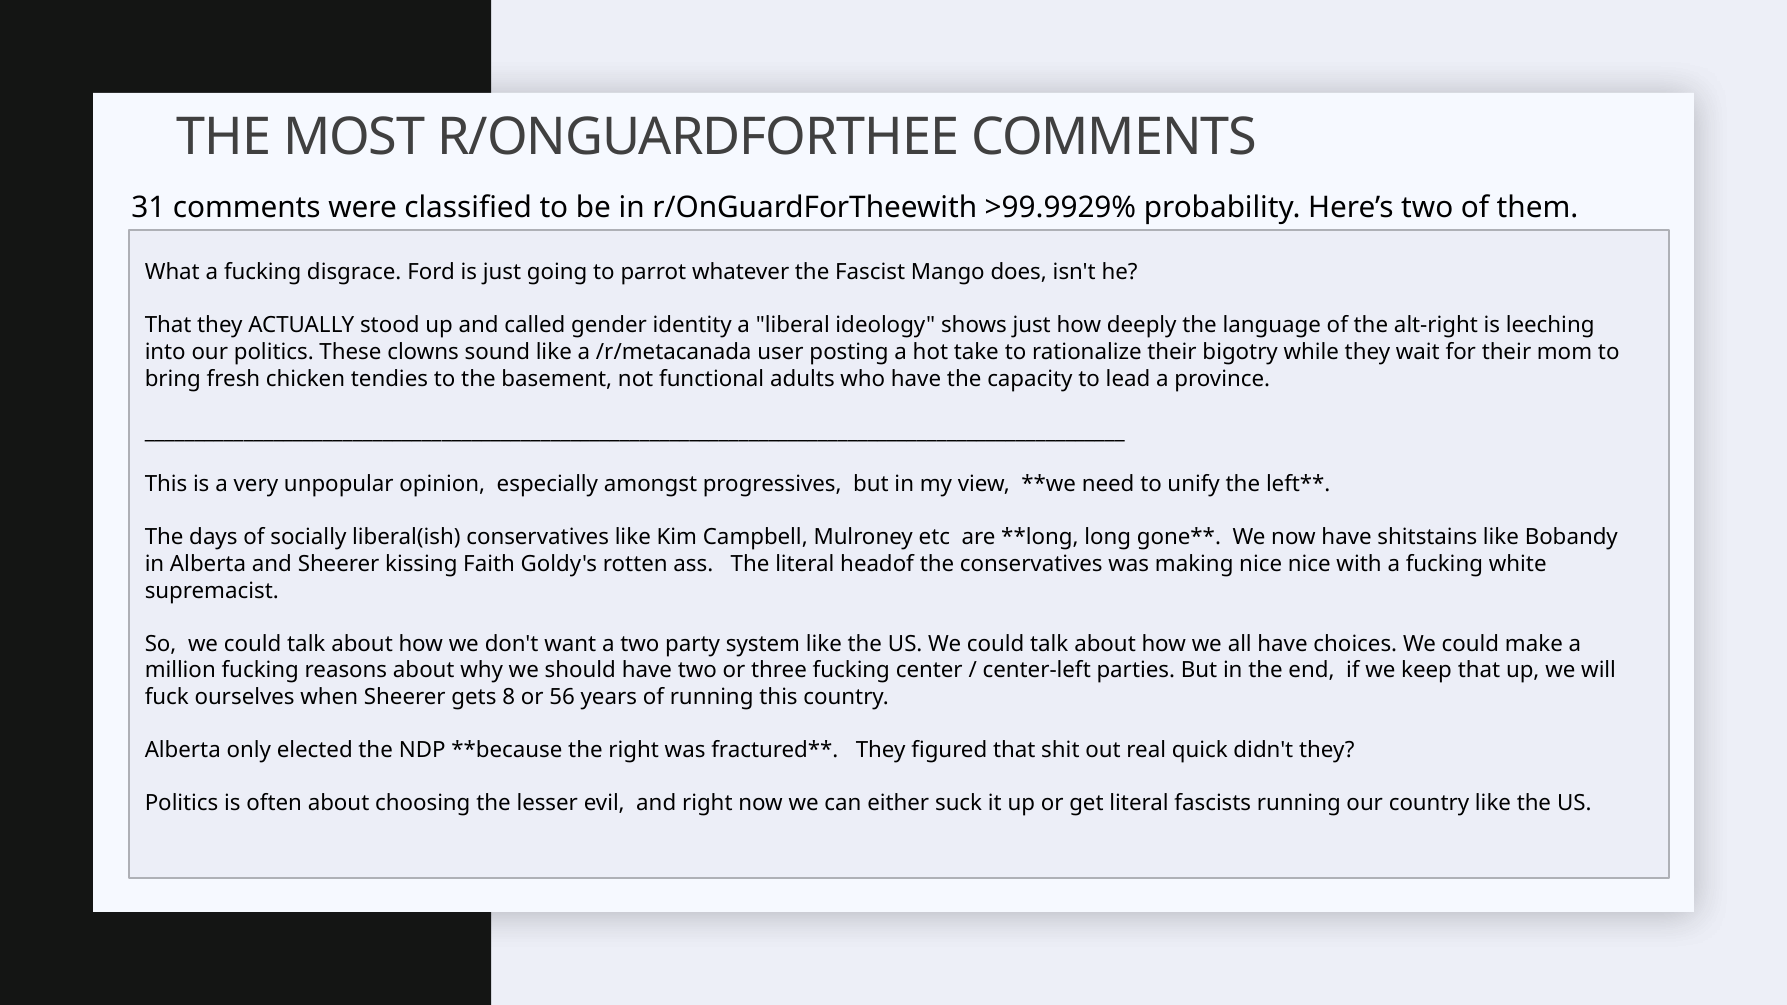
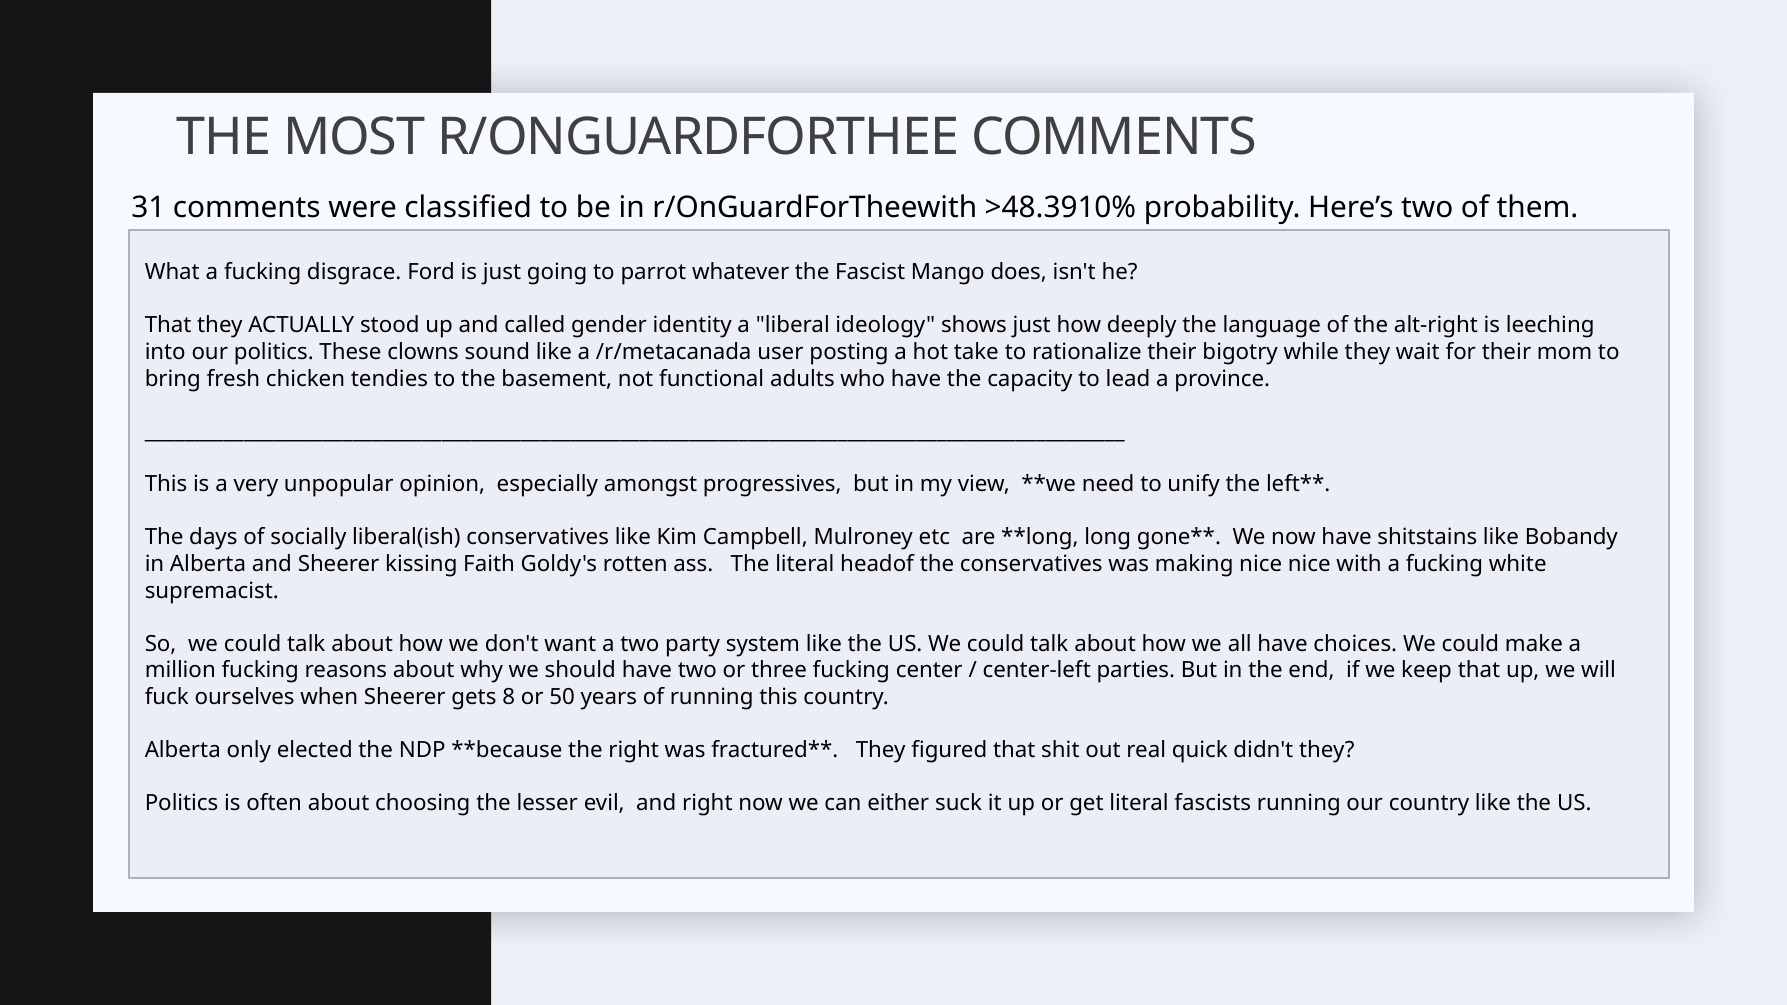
>99.9929%: >99.9929% -> >48.3910% (1060, 208)
56: 56 -> 50 (562, 698)
